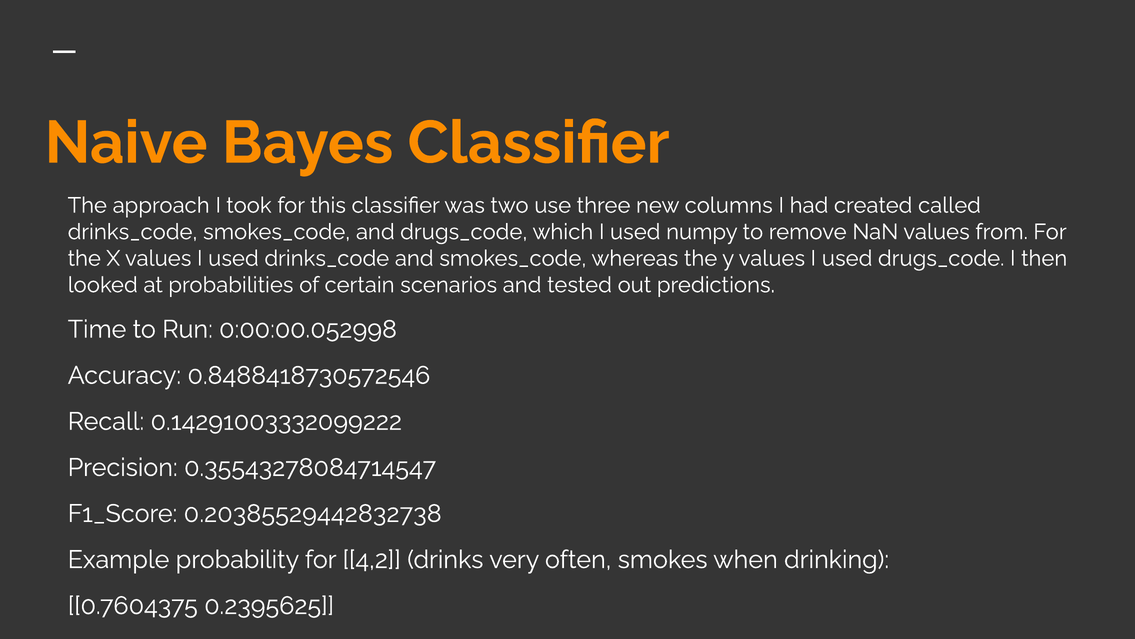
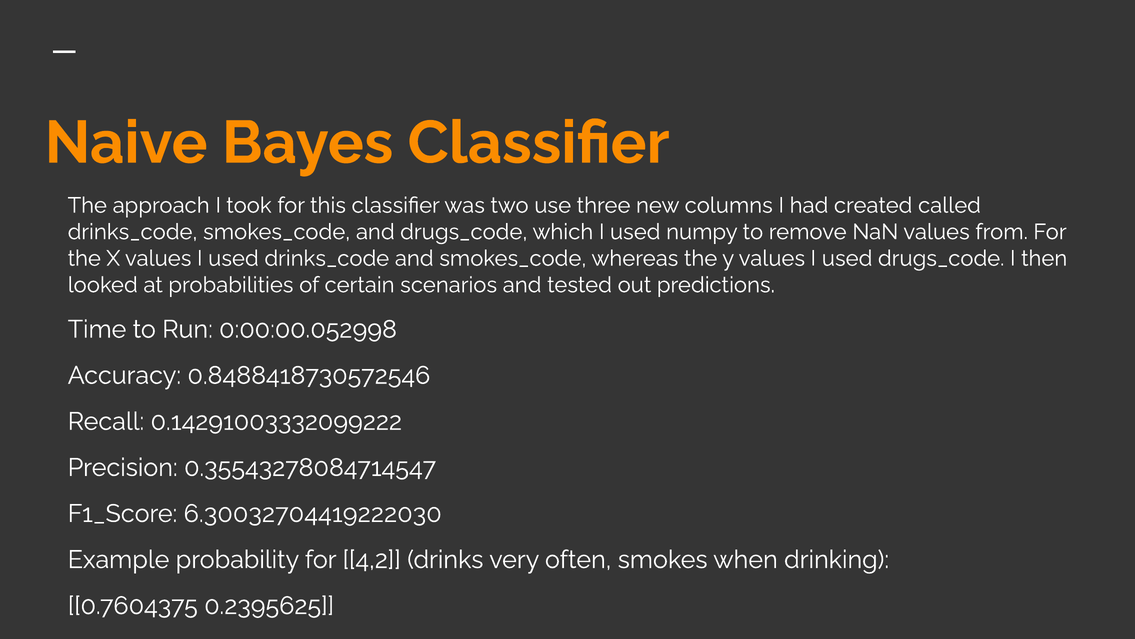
0.20385529442832738: 0.20385529442832738 -> 6.30032704419222030 (313, 513)
